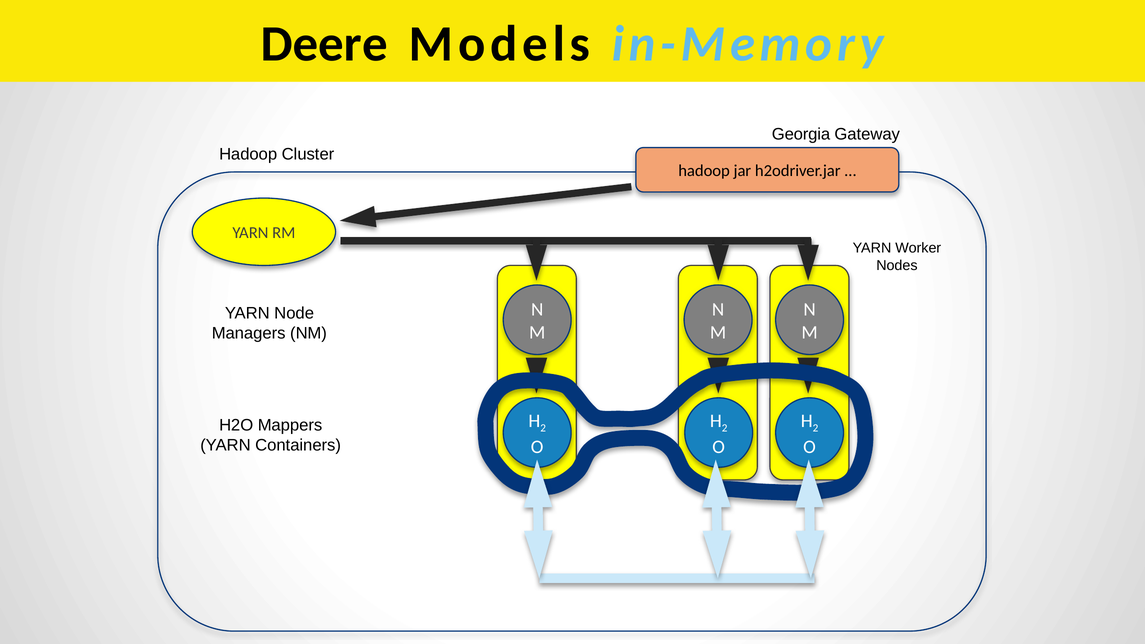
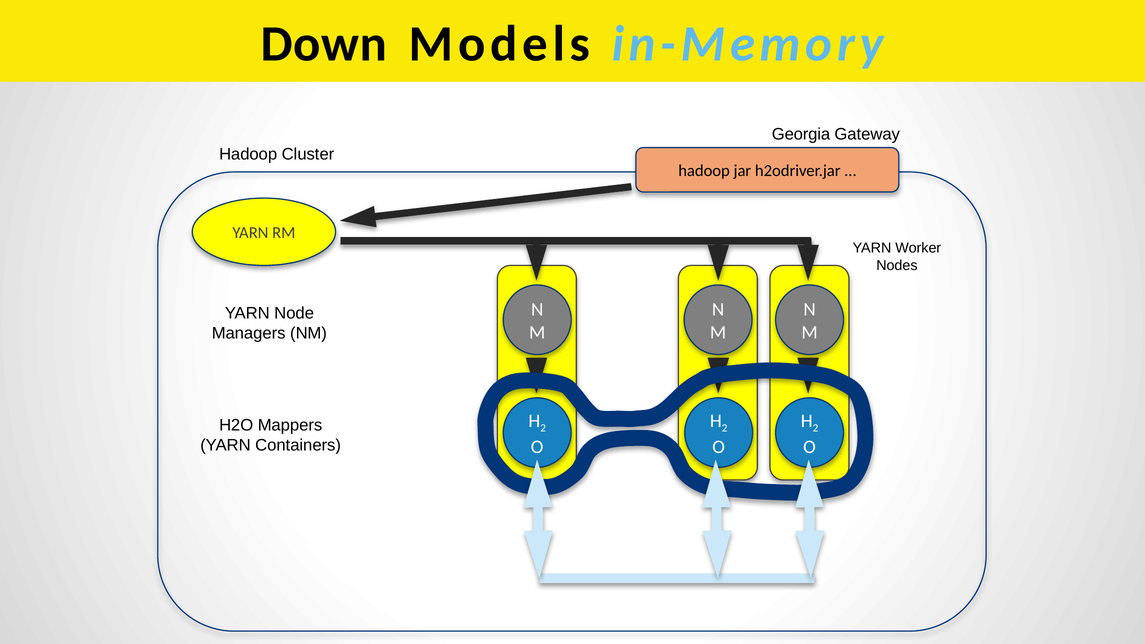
Deere: Deere -> Down (324, 44)
